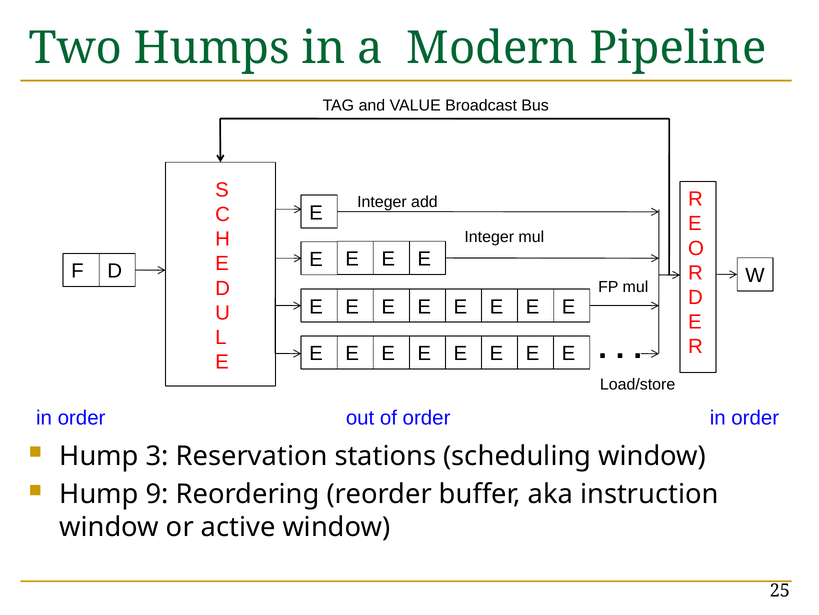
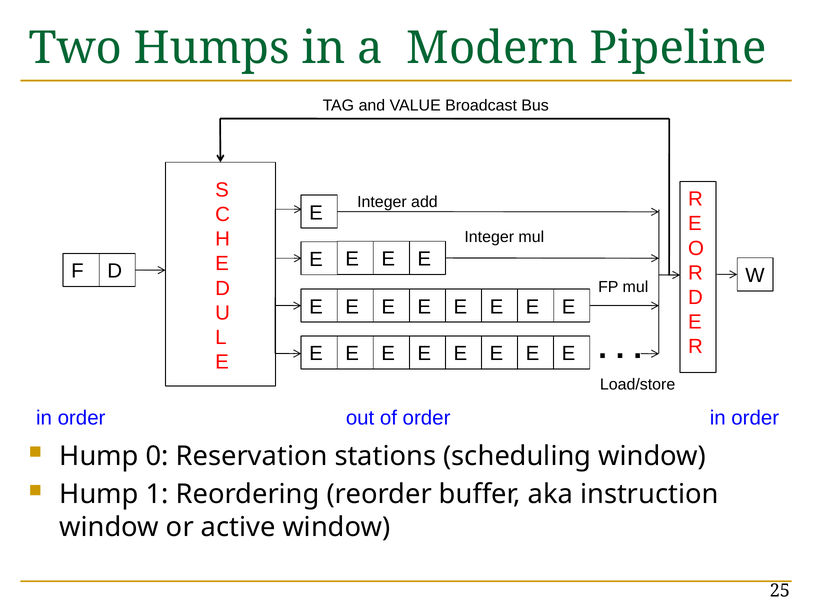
3: 3 -> 0 (157, 456)
9: 9 -> 1 (157, 494)
